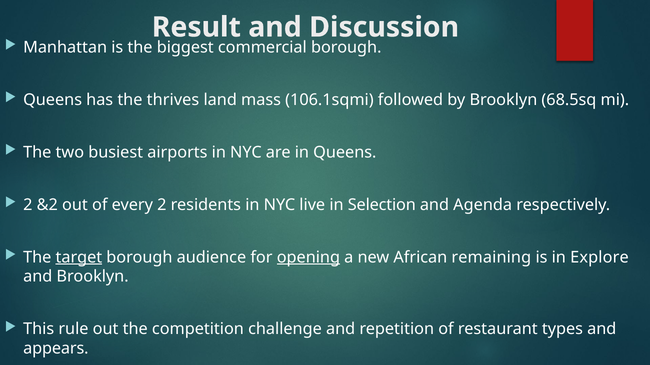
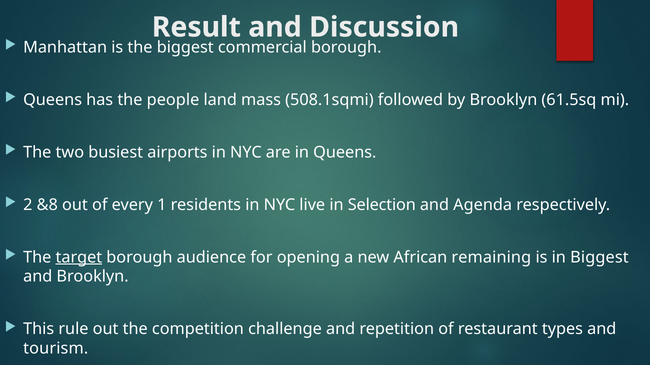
thrives: thrives -> people (173, 100)
106.1sqmi: 106.1sqmi -> 508.1sqmi (329, 100)
68.5sq: 68.5sq -> 61.5sq (569, 100)
&2: &2 -> &8 (47, 205)
every 2: 2 -> 1 (162, 205)
opening underline: present -> none (308, 258)
in Explore: Explore -> Biggest (599, 258)
appears: appears -> tourism (56, 349)
